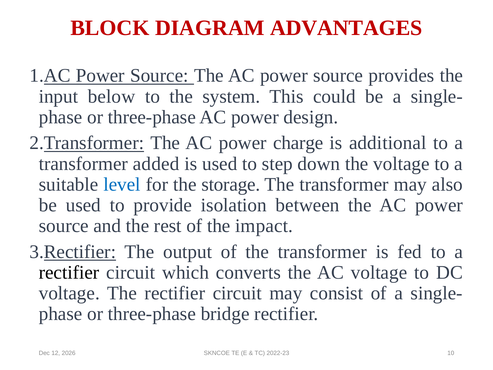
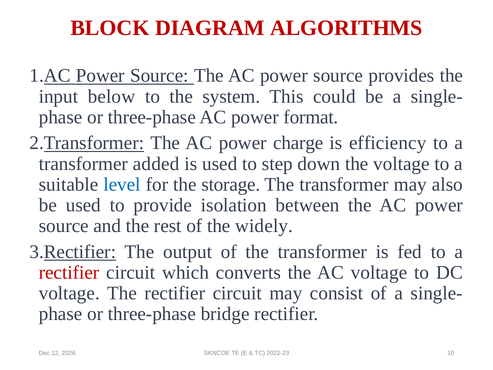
ADVANTAGES: ADVANTAGES -> ALGORITHMS (346, 28)
design: design -> format (311, 117)
additional: additional -> efficiency (388, 143)
impact: impact -> widely (264, 226)
rectifier colour: black -> red (69, 272)
